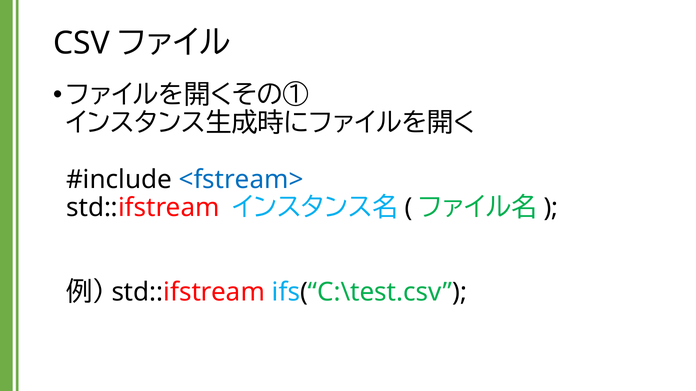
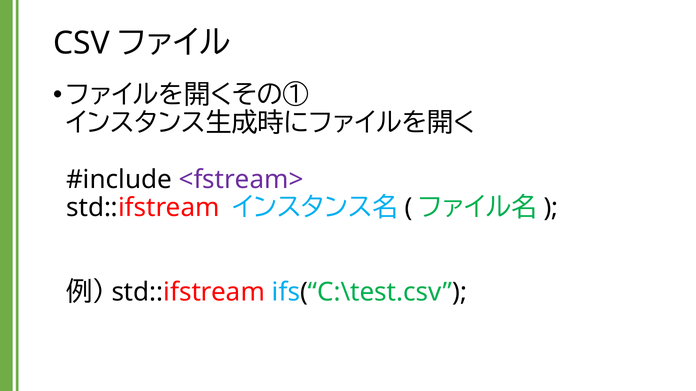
<fstream> colour: blue -> purple (241, 180)
